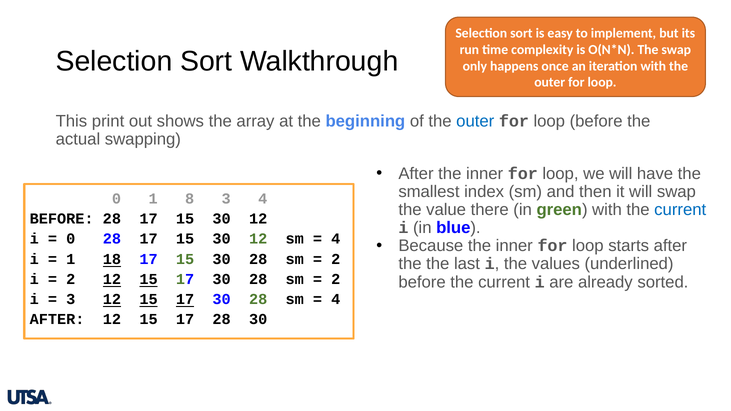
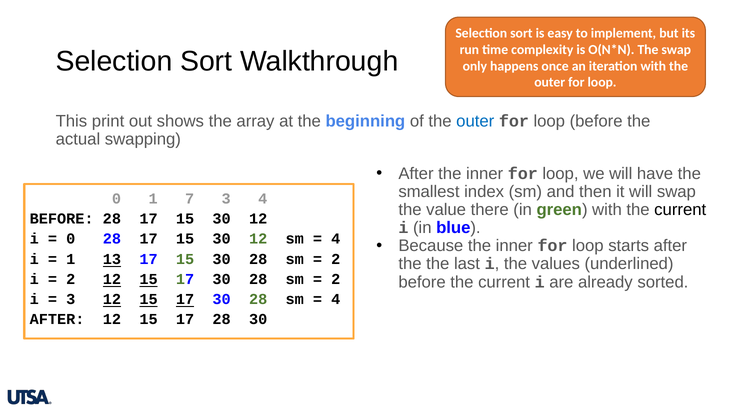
8: 8 -> 7 (190, 199)
current colour: blue -> black (680, 210)
18: 18 -> 13 (112, 259)
